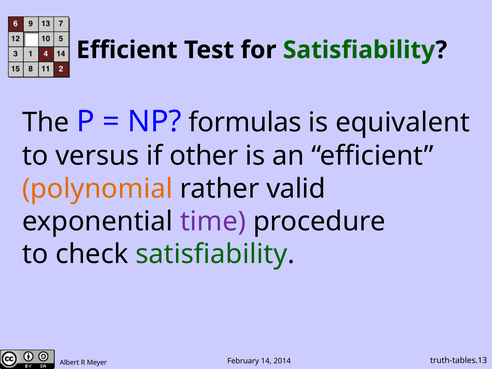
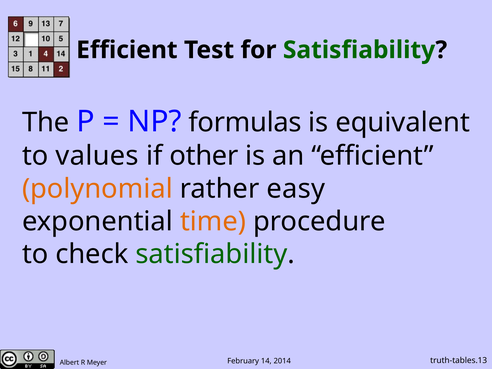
versus: versus -> values (97, 156)
valid: valid -> easy (296, 189)
time colour: purple -> orange (213, 222)
